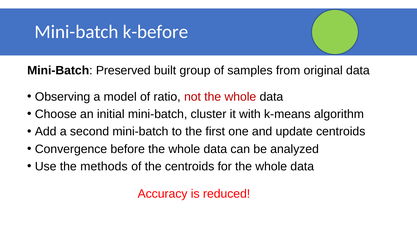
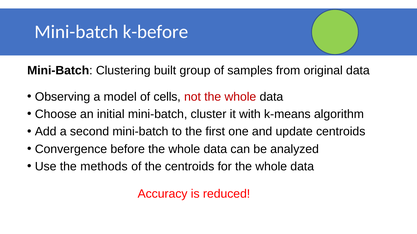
Preserved: Preserved -> Clustering (123, 71)
ratio: ratio -> cells (167, 97)
